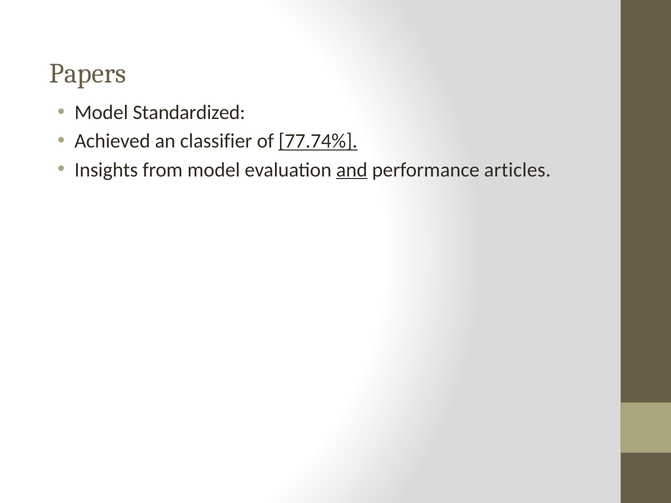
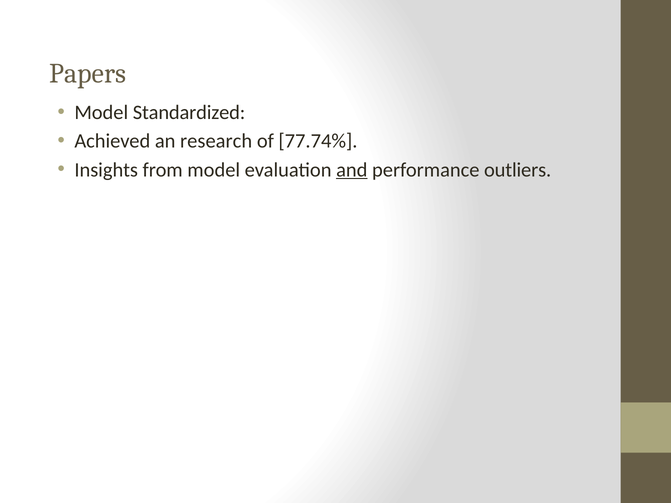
classifier: classifier -> research (216, 141)
77.74% underline: present -> none (318, 141)
articles: articles -> outliers (518, 170)
